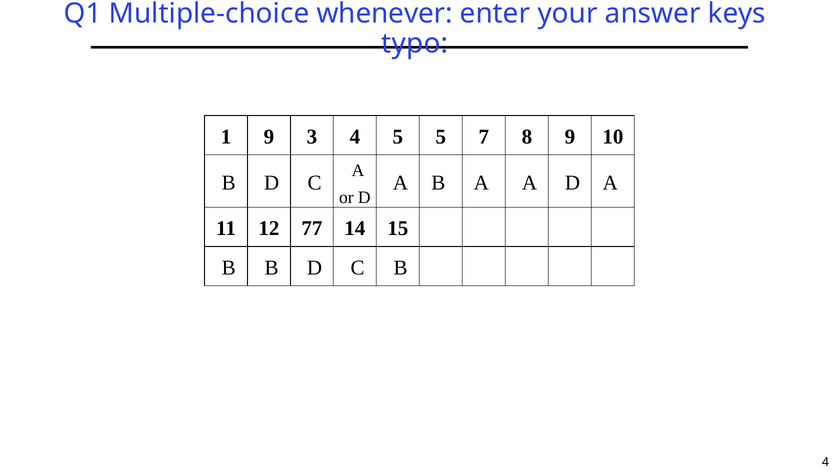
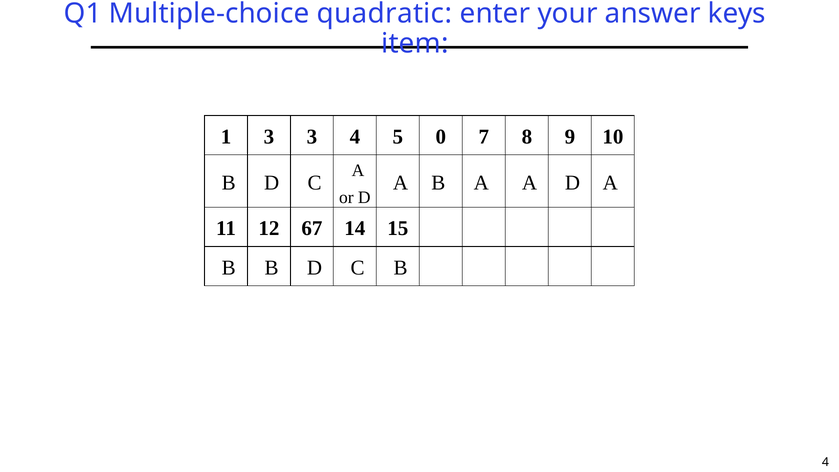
whenever: whenever -> quadratic (384, 14)
typo: typo -> item (415, 44)
1 9: 9 -> 3 (269, 137)
5 5: 5 -> 0 (441, 137)
77: 77 -> 67 (312, 228)
